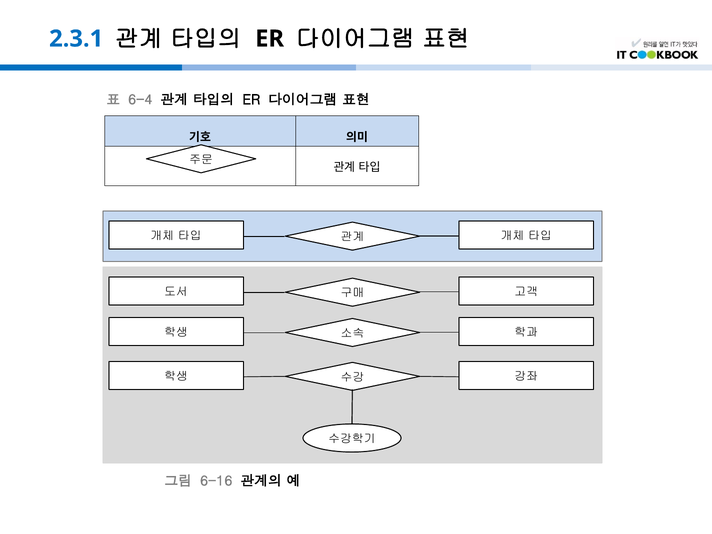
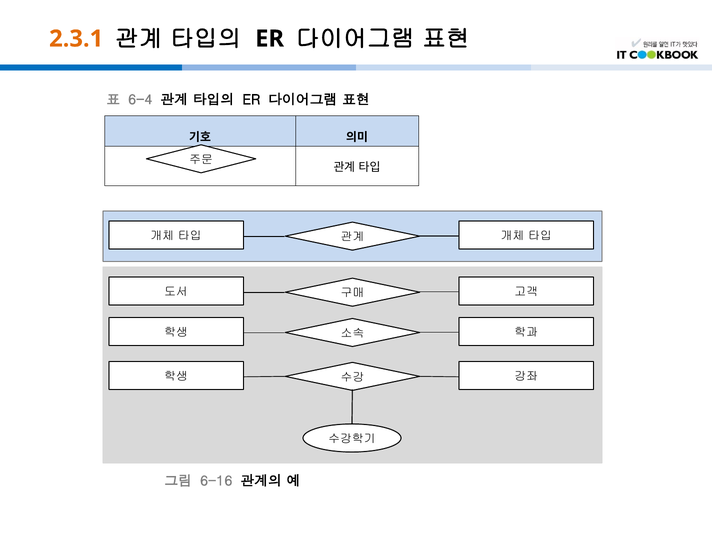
2.3.1 colour: blue -> orange (76, 39)
